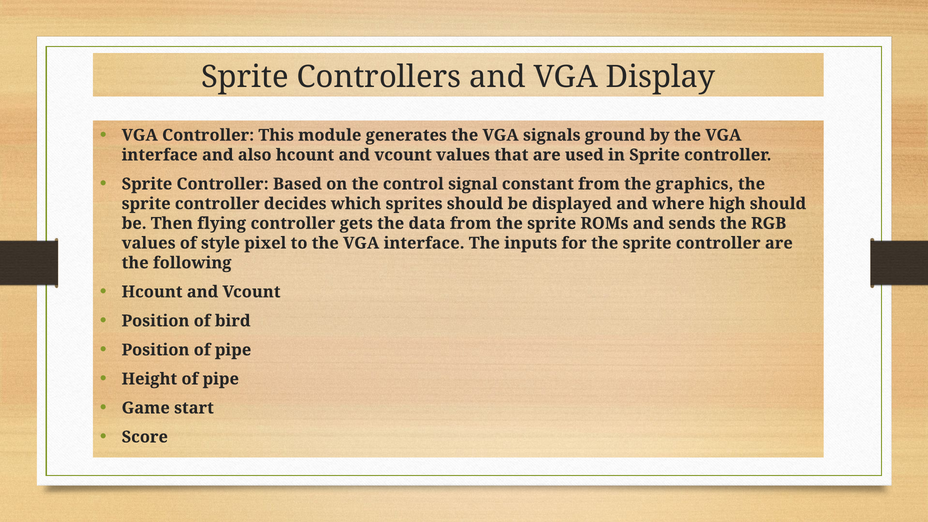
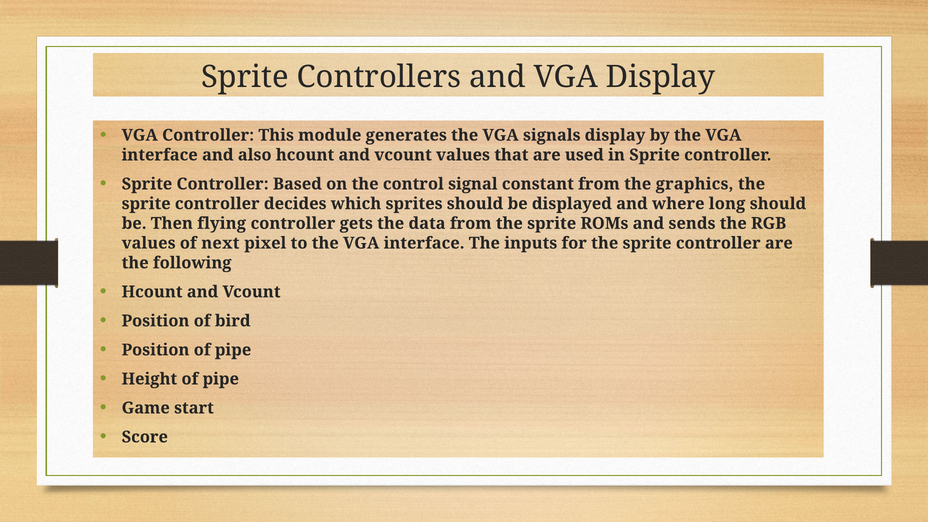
signals ground: ground -> display (615, 135)
high: high -> long (727, 204)
style: style -> next (220, 243)
